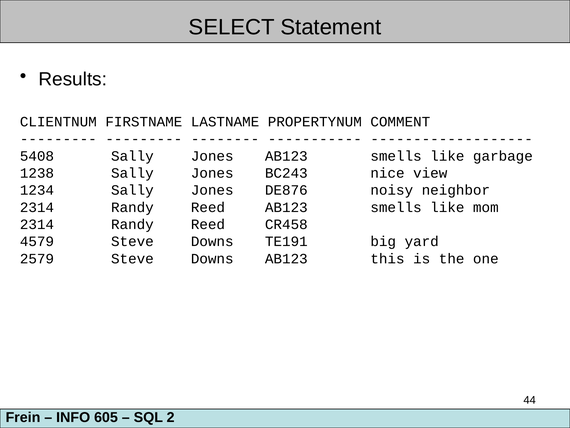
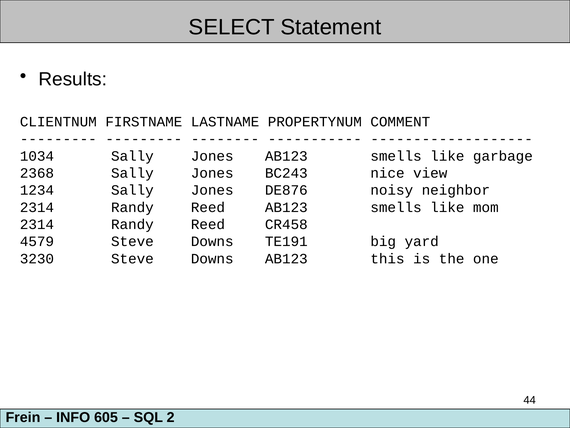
5408: 5408 -> 1034 (37, 156)
1238: 1238 -> 2368 (37, 173)
2579: 2579 -> 3230 (37, 258)
